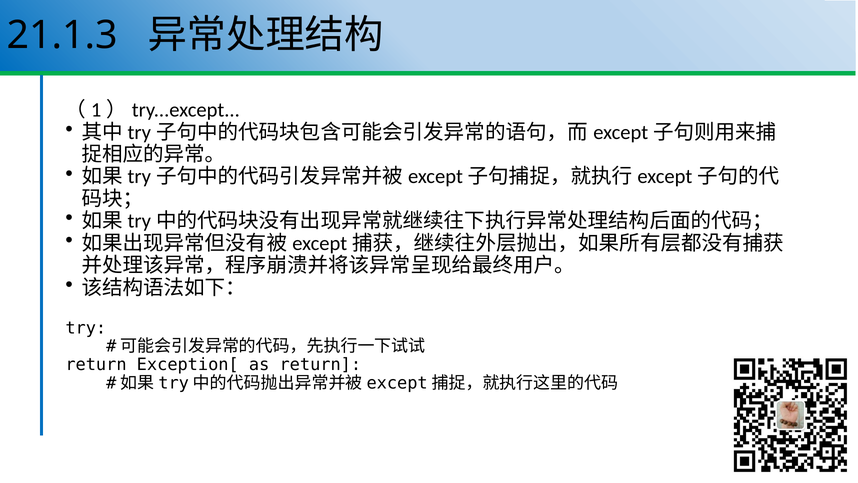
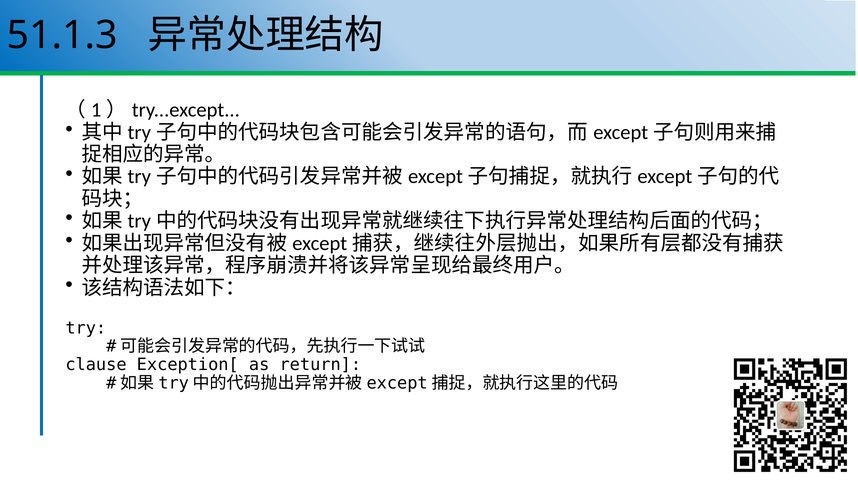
21.1.3: 21.1.3 -> 51.1.3 (62, 35)
return: return -> clause (96, 364)
